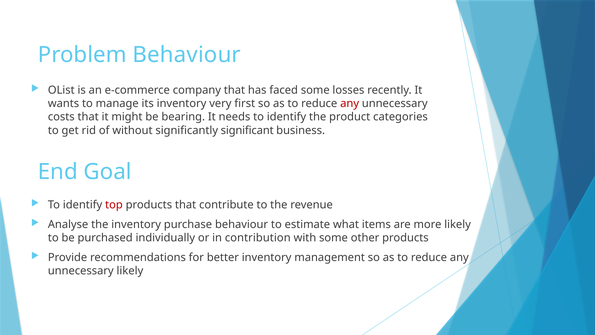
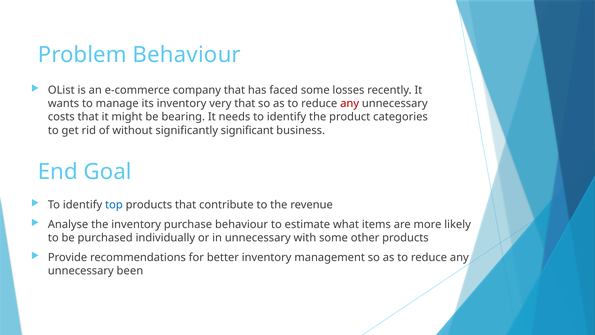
very first: first -> that (245, 103)
top colour: red -> blue (114, 205)
in contribution: contribution -> unnecessary (258, 238)
unnecessary likely: likely -> been (130, 270)
